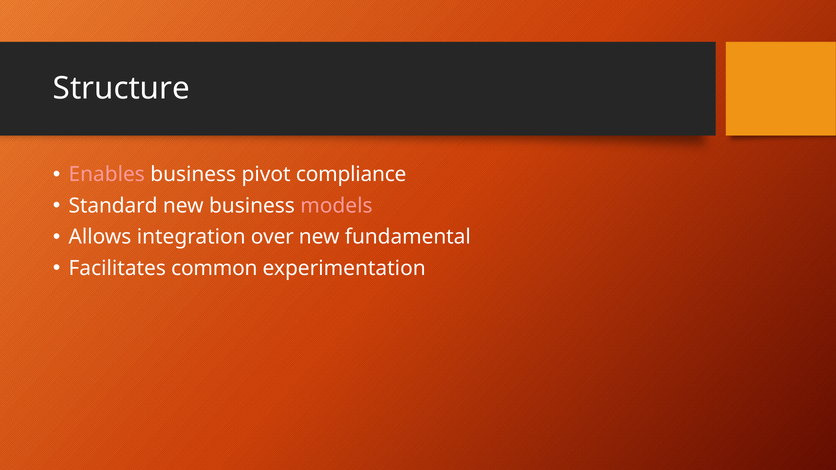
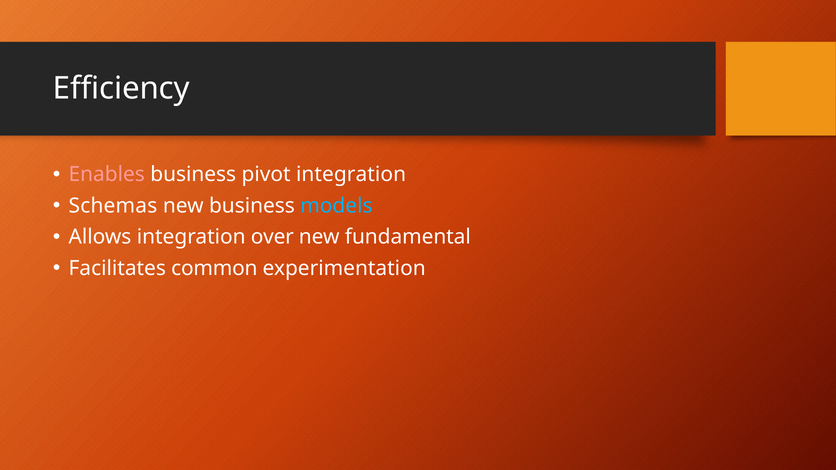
Structure: Structure -> Efficiency (121, 88)
pivot compliance: compliance -> integration (351, 175)
Standard: Standard -> Schemas (113, 206)
models colour: pink -> light blue (336, 206)
